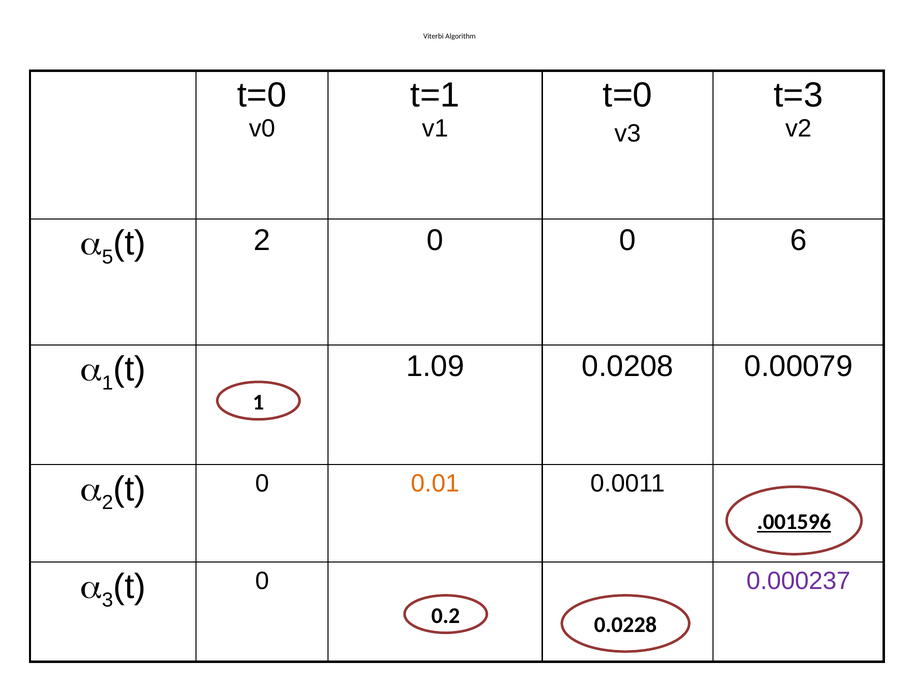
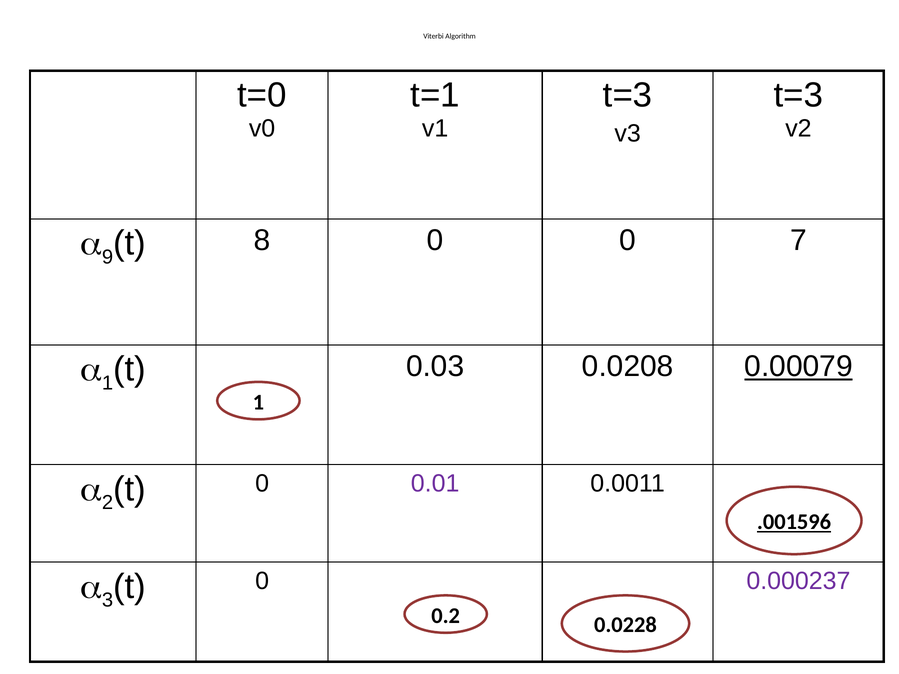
t=0: t=0 -> t=3 (628, 95)
5: 5 -> 9 (108, 257)
2: 2 -> 8 (262, 241)
6: 6 -> 7 (799, 241)
1.09: 1.09 -> 0.03 (435, 367)
0.00079 underline: none -> present (799, 367)
0.01 colour: orange -> purple (435, 483)
